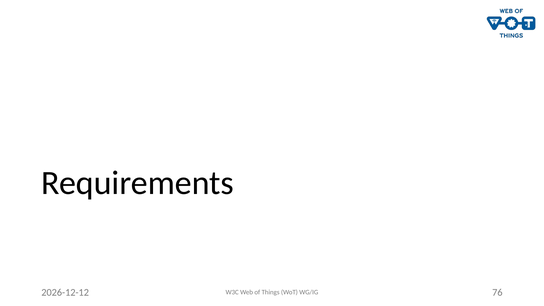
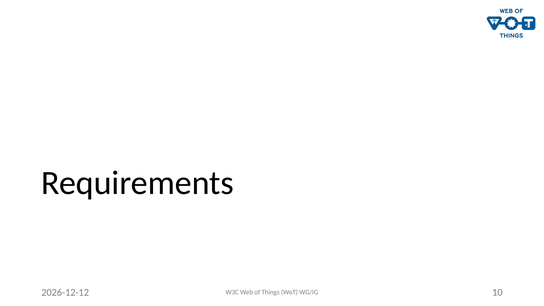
76: 76 -> 10 (497, 292)
